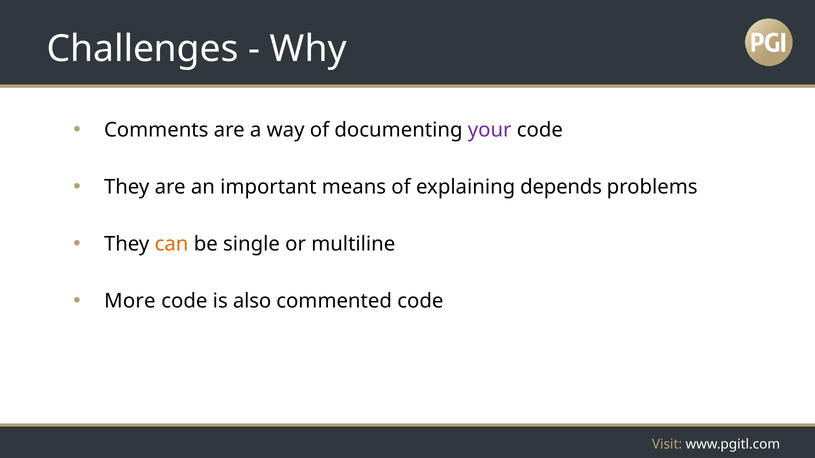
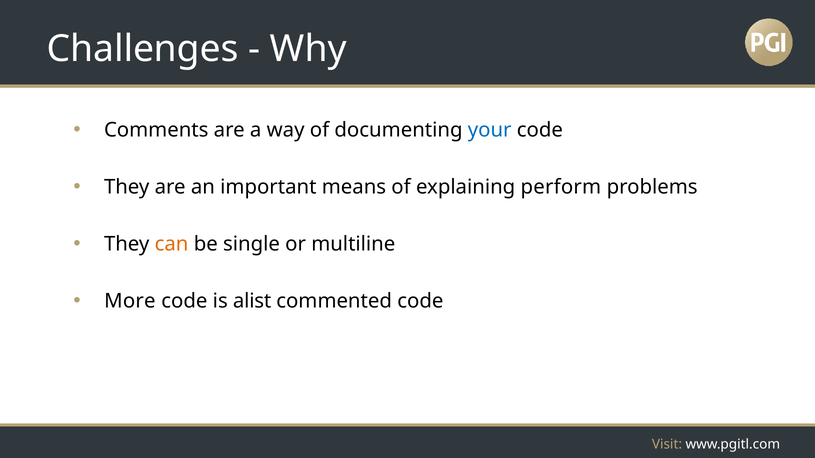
your colour: purple -> blue (490, 130)
depends: depends -> perform (561, 187)
also: also -> alist (252, 301)
